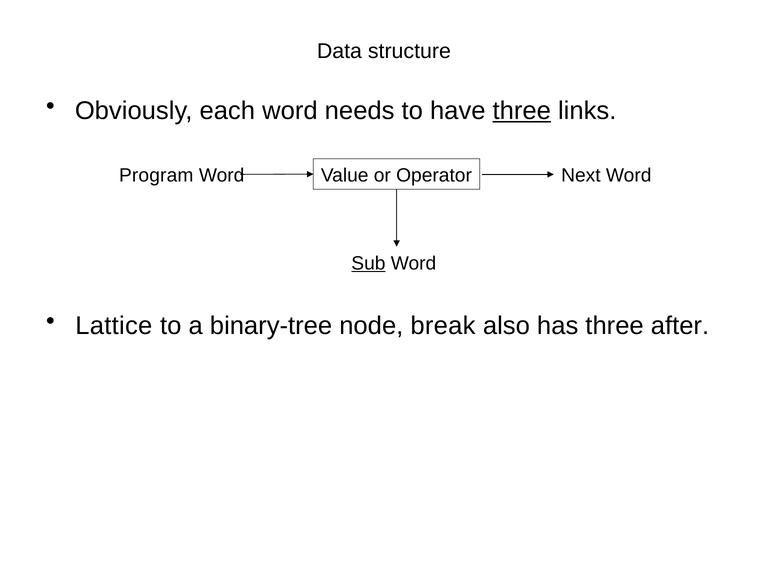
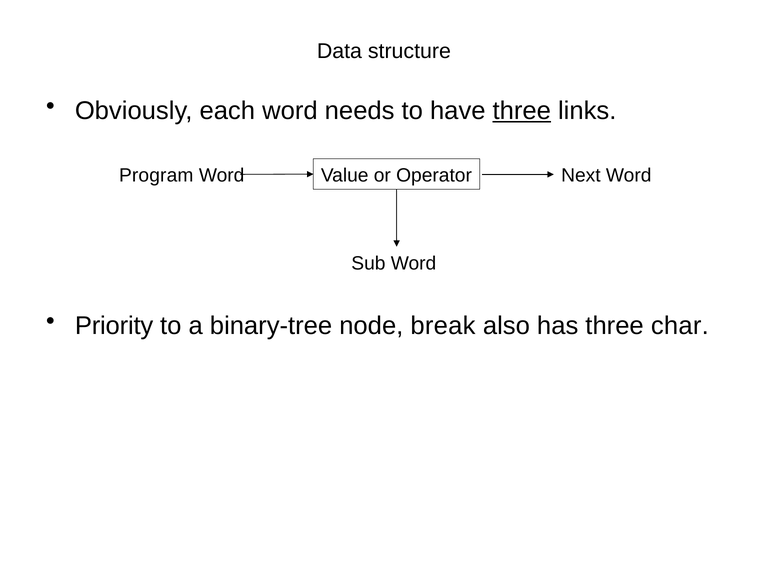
Sub underline: present -> none (368, 263)
Lattice: Lattice -> Priority (114, 326)
after: after -> char (680, 326)
